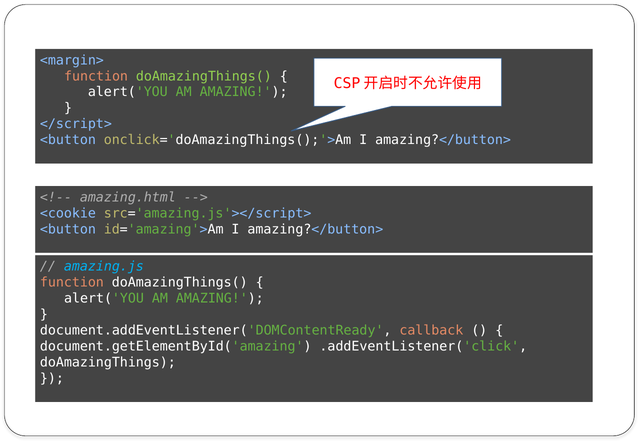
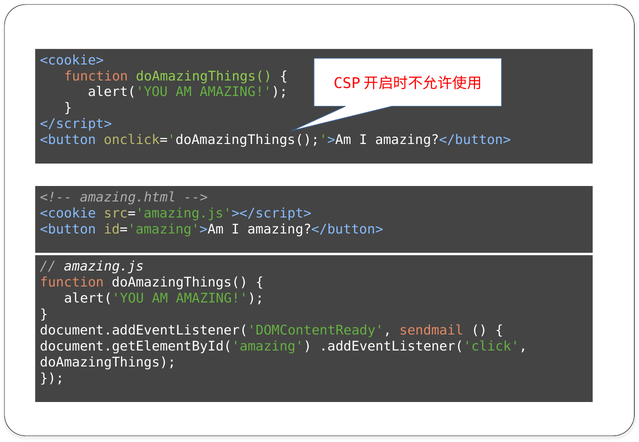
<margin>: <margin> -> <cookie> (72, 60)
amazing.js colour: light blue -> white (104, 267)
callback: callback -> sendmail (431, 331)
